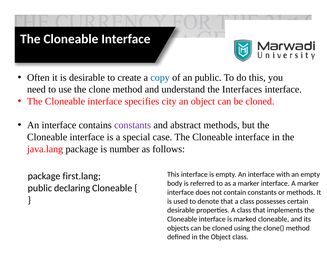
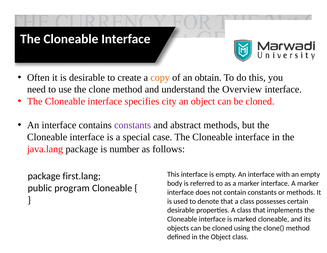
copy colour: blue -> orange (160, 77)
an public: public -> obtain (208, 77)
Interfaces: Interfaces -> Overview (242, 89)
declaring: declaring -> program (72, 188)
